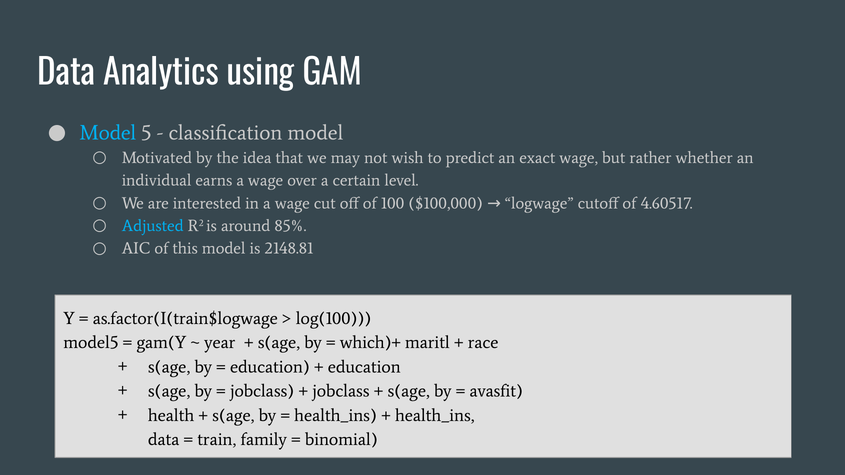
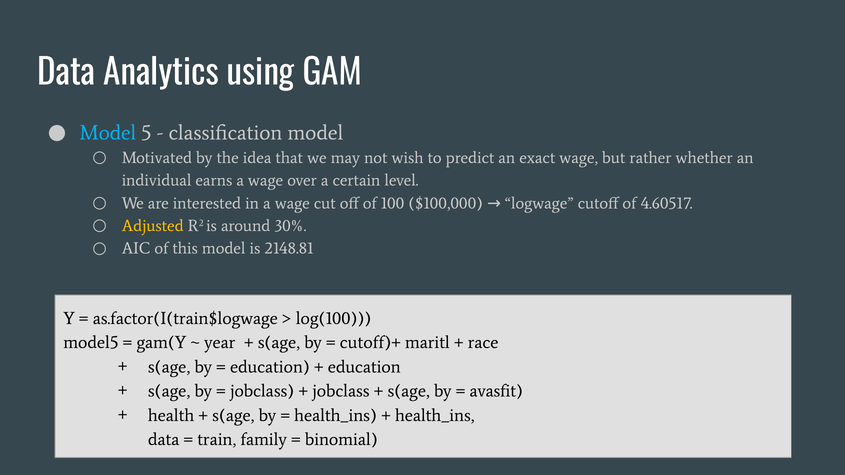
Adjusted colour: light blue -> yellow (153, 226)
85%: 85% -> 30% (290, 226)
which)+: which)+ -> cutoff)+ (370, 343)
